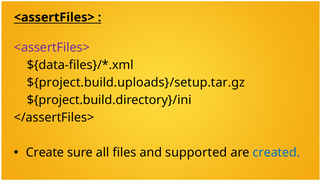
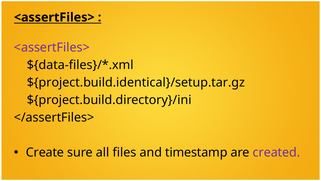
${project.build.uploads}/setup.tar.gz: ${project.build.uploads}/setup.tar.gz -> ${project.build.identical}/setup.tar.gz (136, 82)
supported: supported -> timestamp (196, 152)
created colour: blue -> purple (276, 152)
